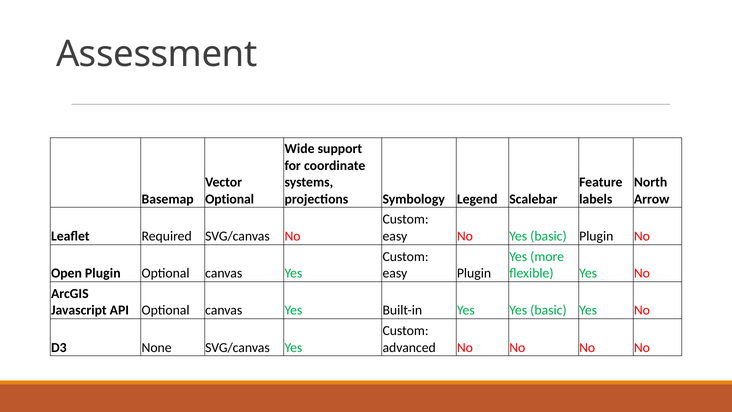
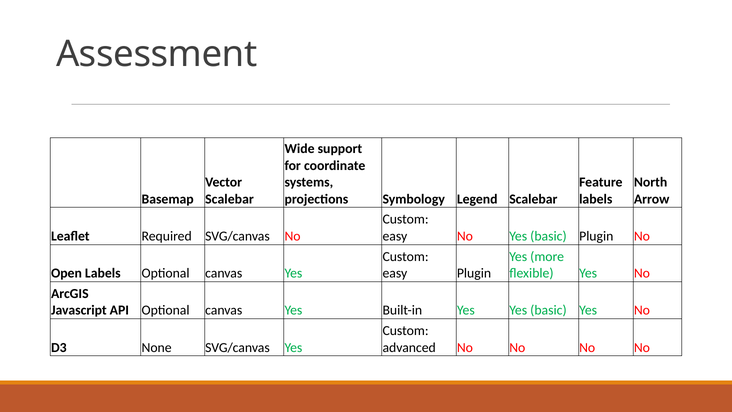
Optional: Optional -> Scalebar (230, 199)
Open Plugin: Plugin -> Labels (103, 273)
